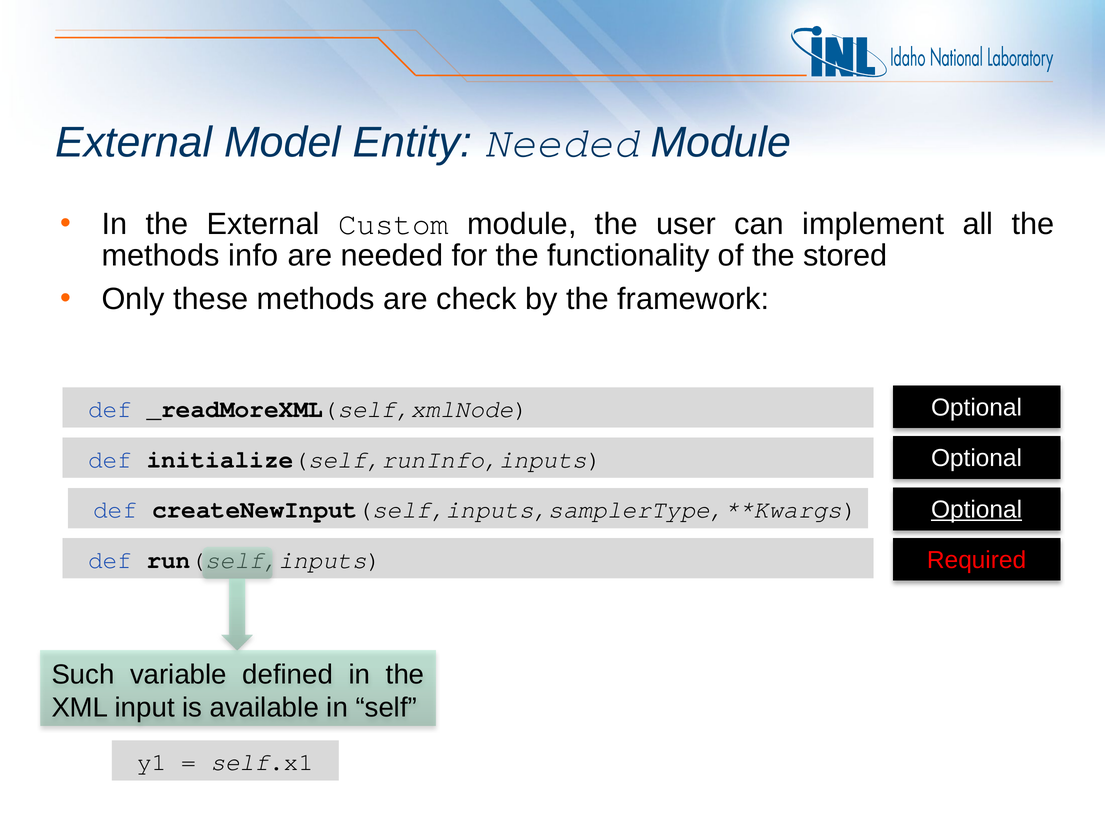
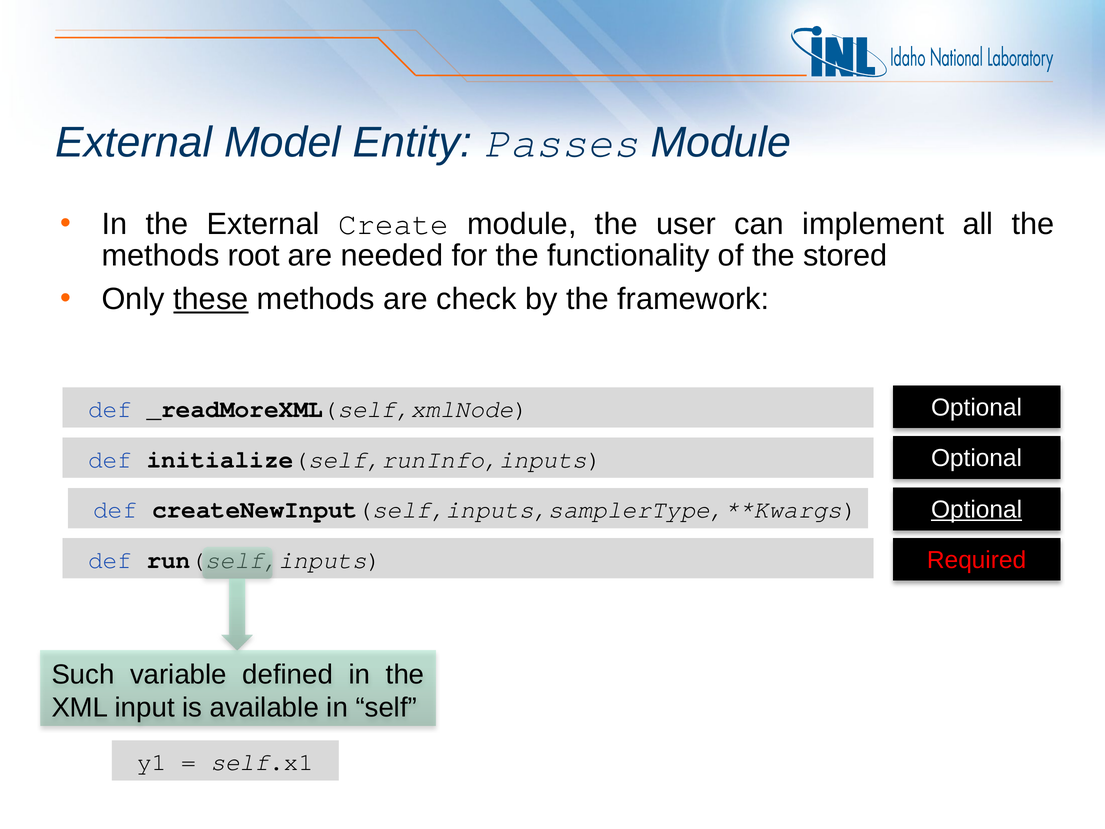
Entity Needed: Needed -> Passes (562, 142)
Custom: Custom -> Create (394, 224)
info: info -> root (254, 256)
these underline: none -> present (211, 299)
